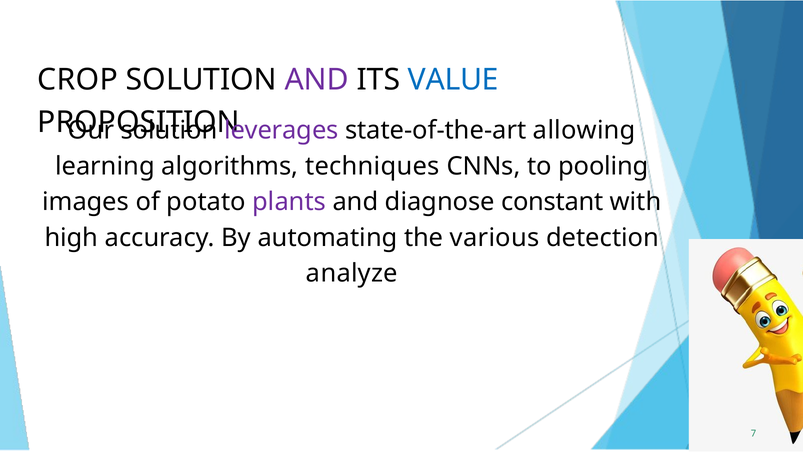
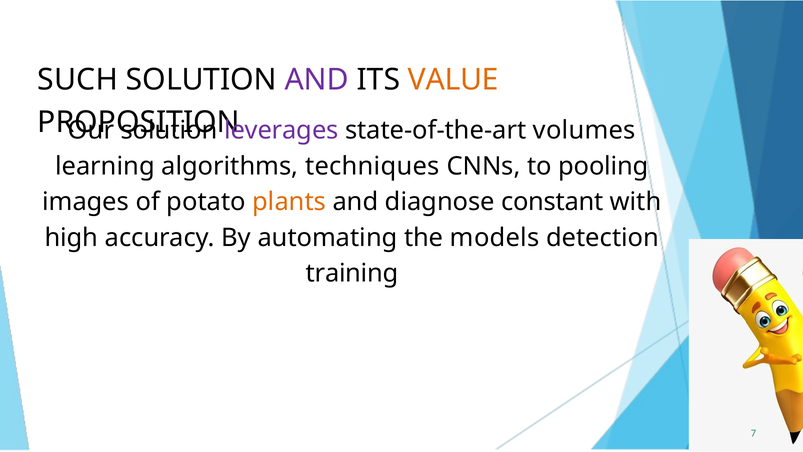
CROP: CROP -> SUCH (78, 80)
VALUE colour: blue -> orange (453, 80)
allowing: allowing -> volumes (584, 130)
plants colour: purple -> orange (289, 202)
various: various -> models (495, 238)
analyze: analyze -> training (352, 273)
